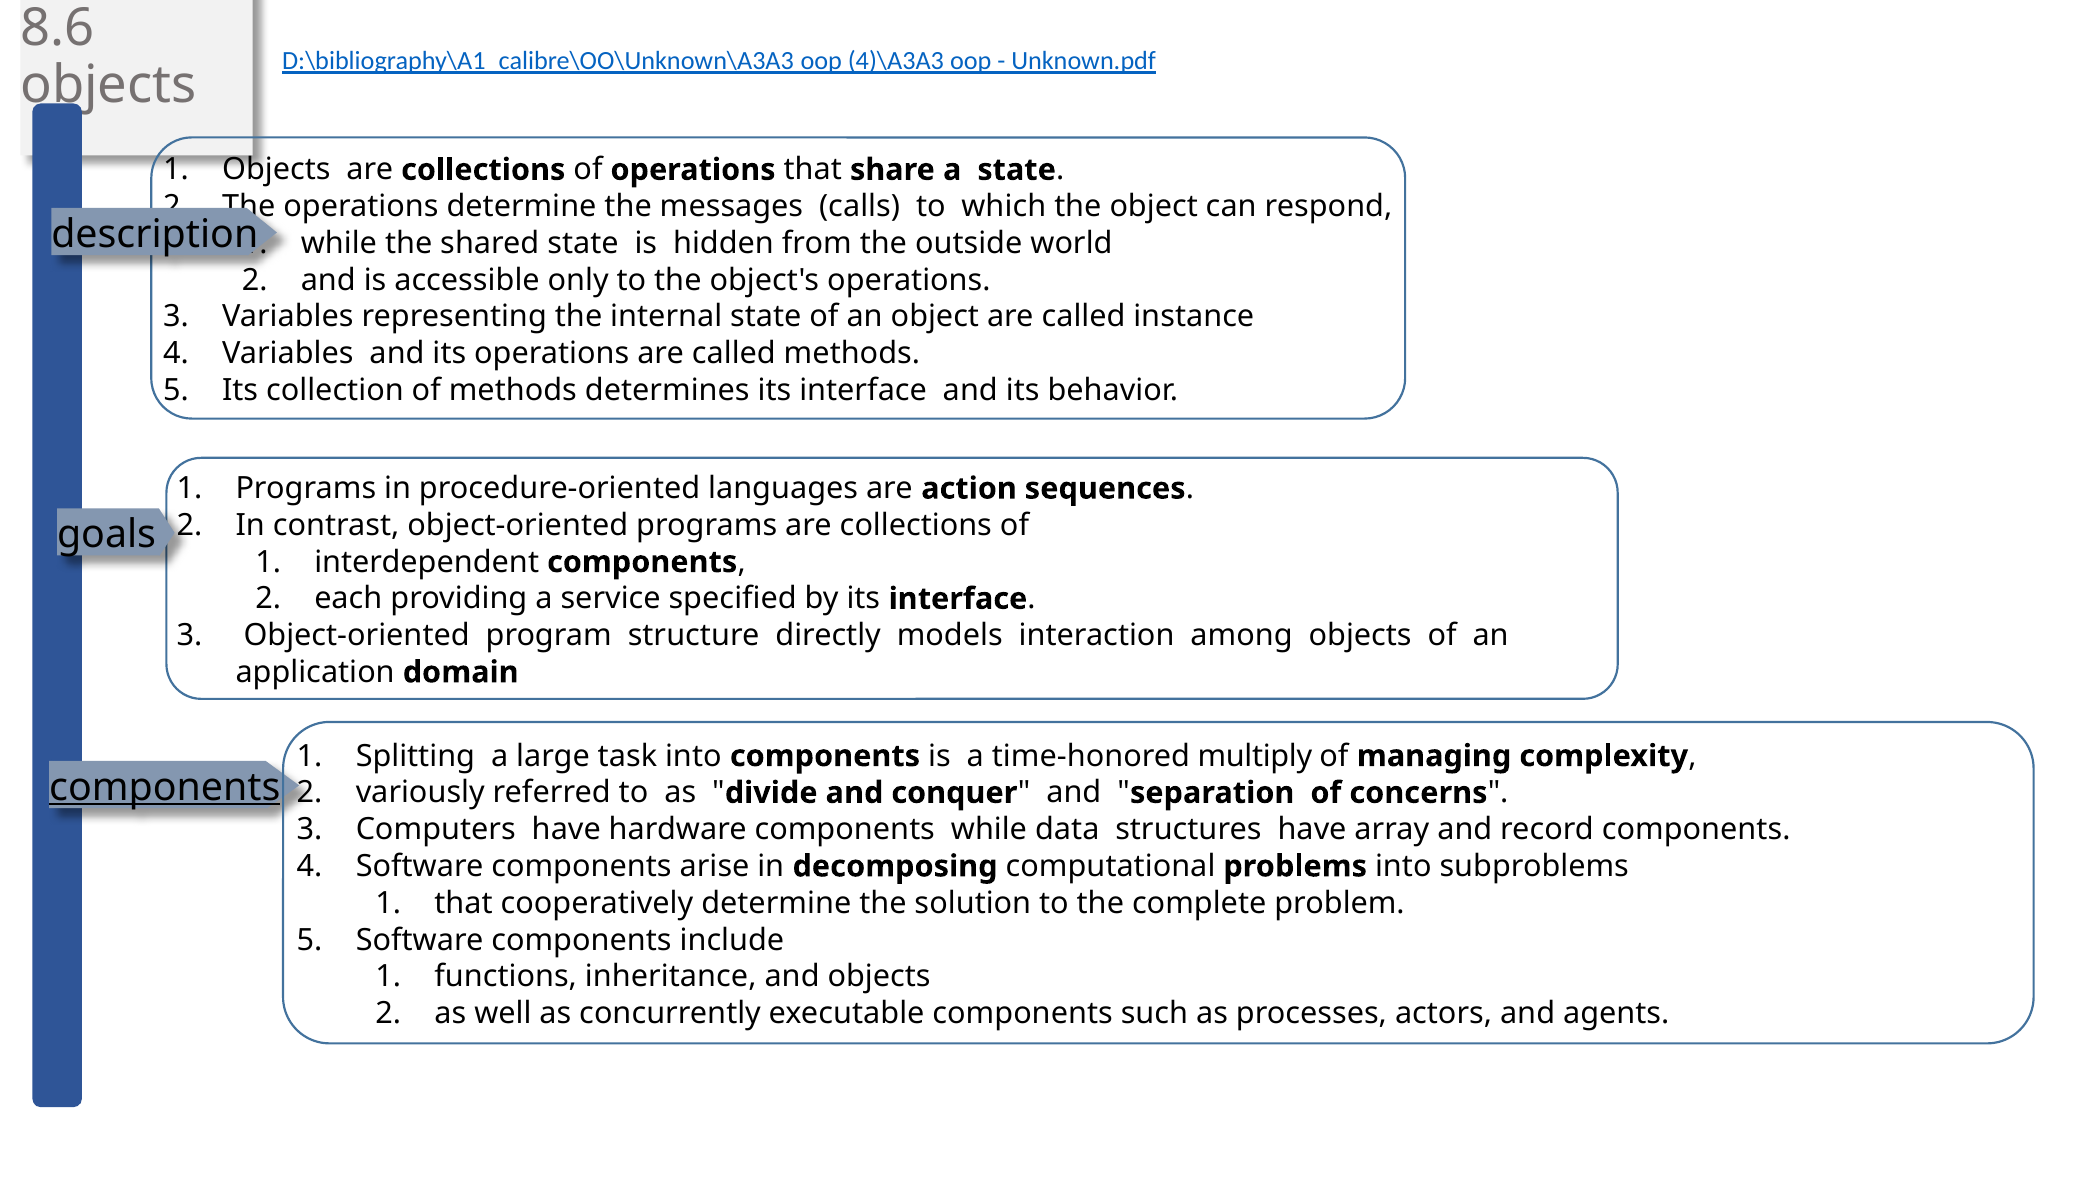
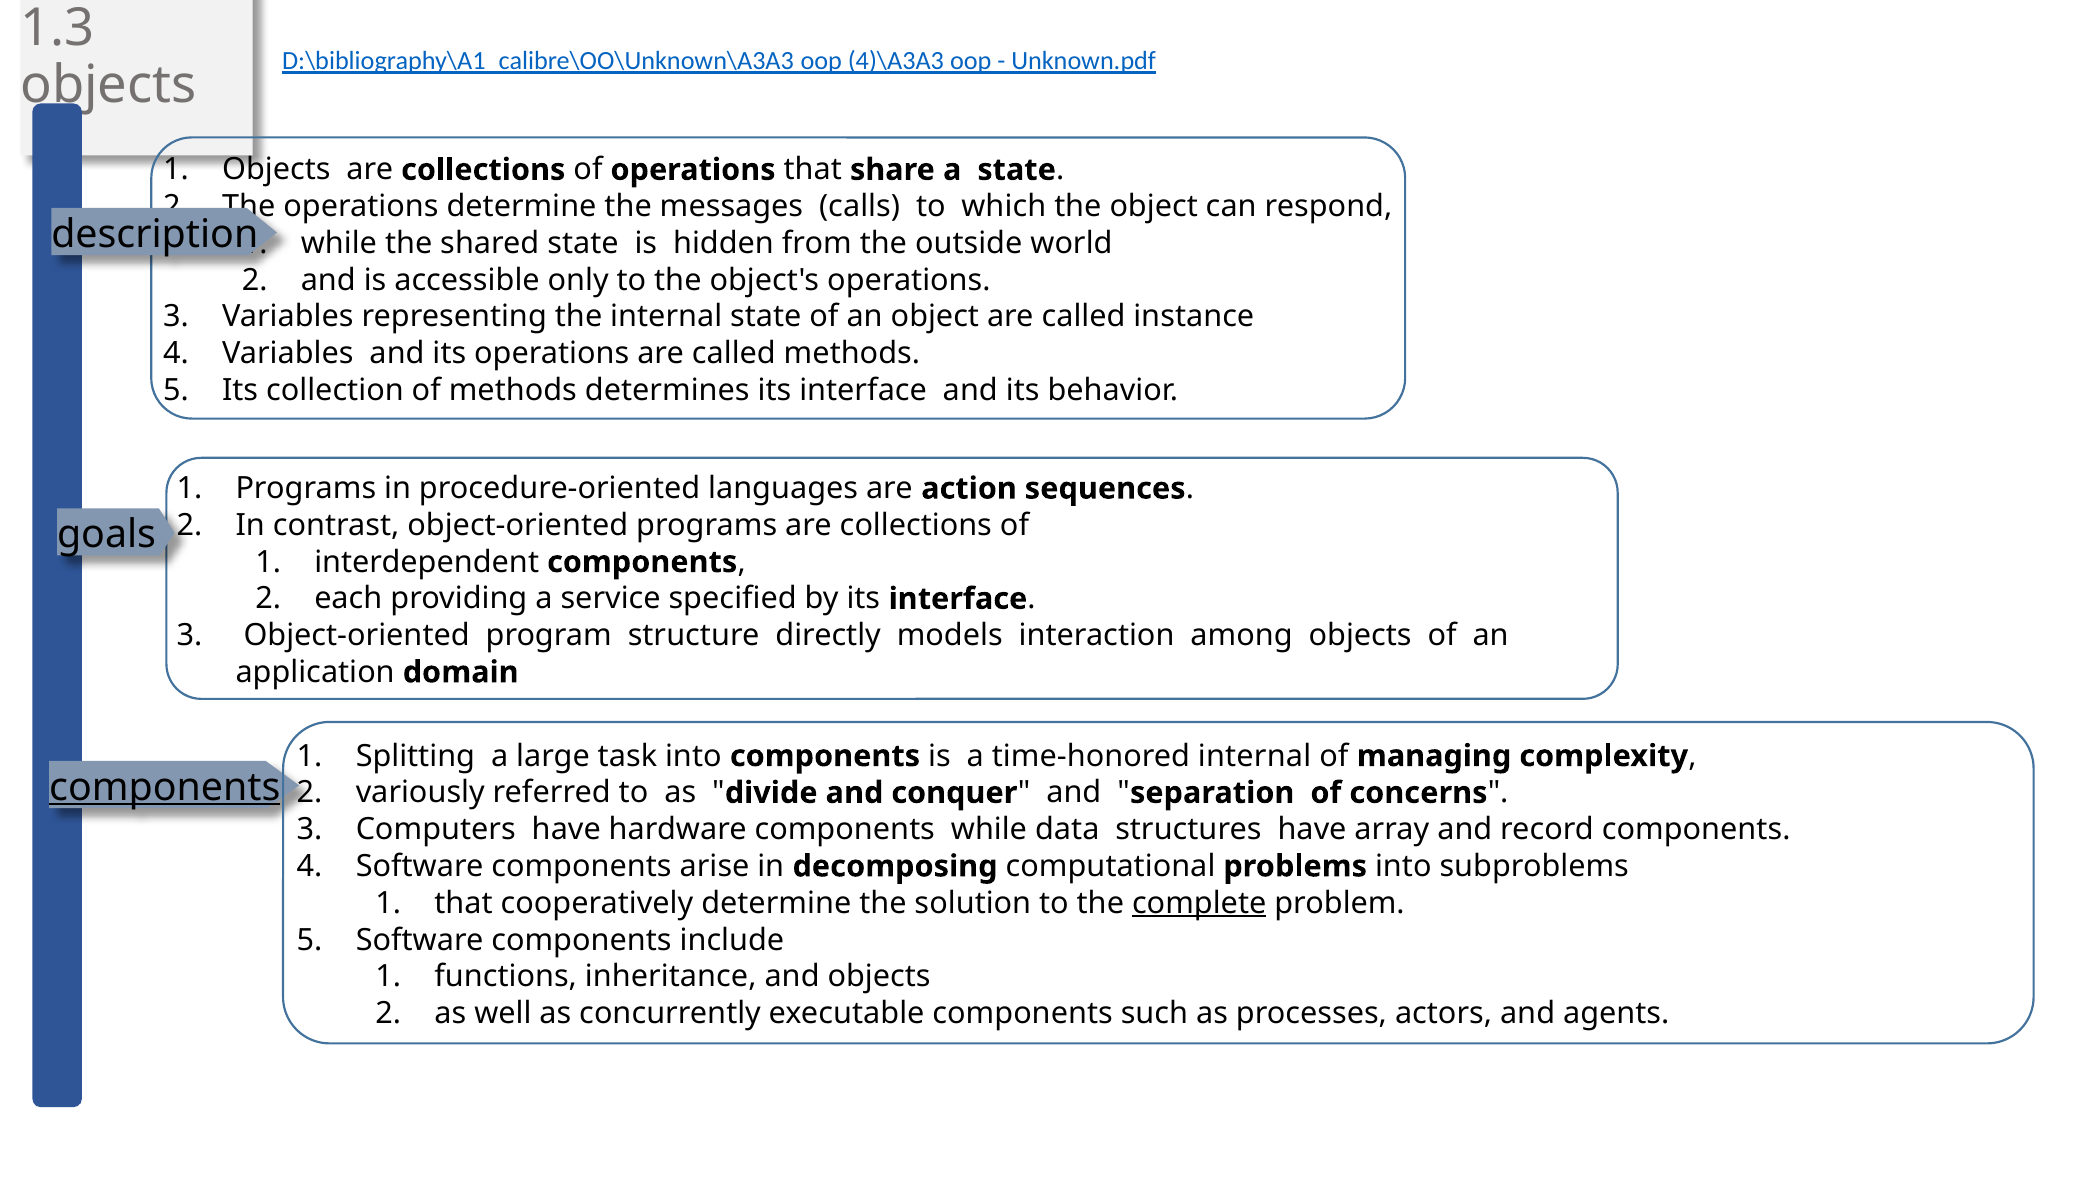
8.6: 8.6 -> 1.3 (57, 28)
time-honored multiply: multiply -> internal (1255, 756)
complete underline: none -> present (1199, 903)
